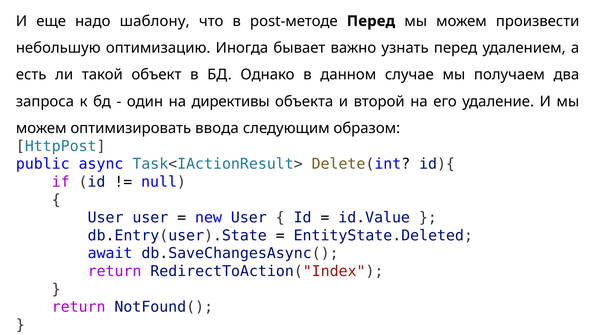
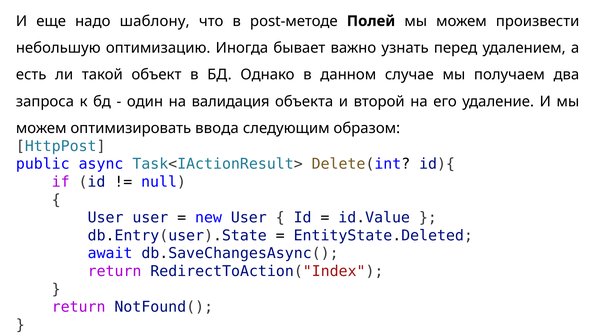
post-методе Перед: Перед -> Полей (371, 21)
директивы: директивы -> валидация (231, 102)
